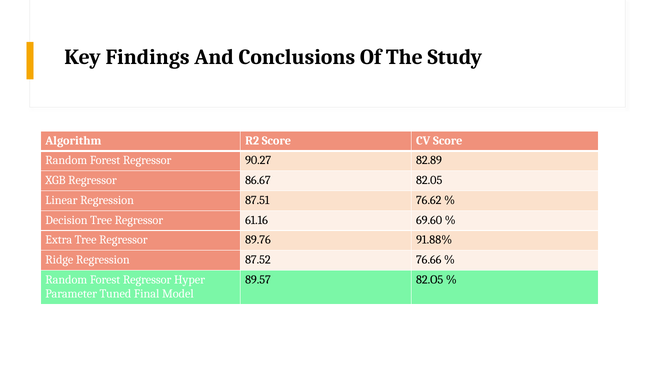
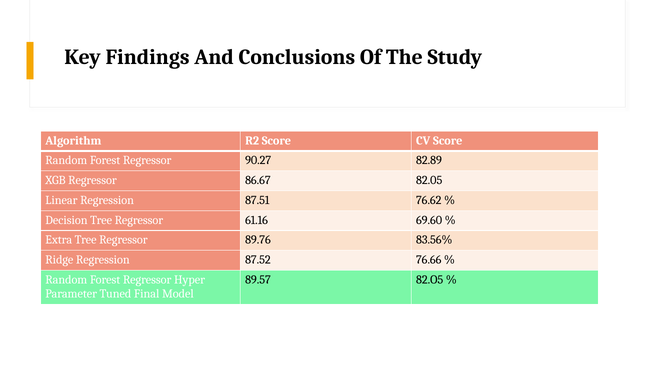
91.88%: 91.88% -> 83.56% (434, 240)
